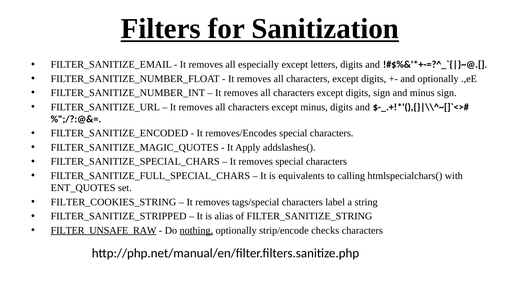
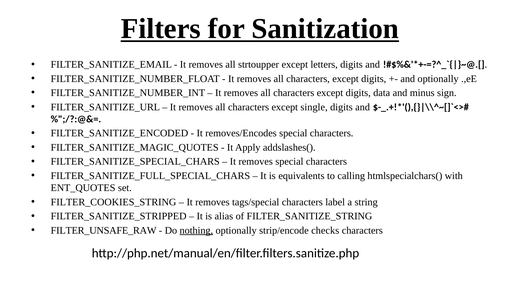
especially: especially -> strtoupper (259, 65)
digits sign: sign -> data (382, 93)
except minus: minus -> single (314, 107)
FILTER_UNSAFE_RAW underline: present -> none (104, 231)
